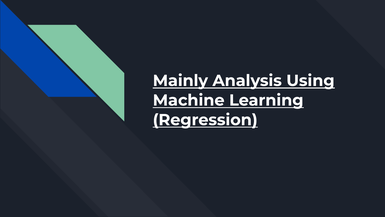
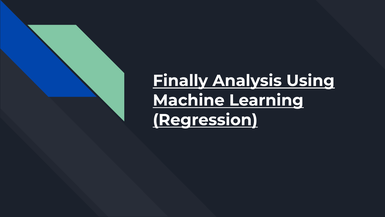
Mainly: Mainly -> Finally (180, 81)
